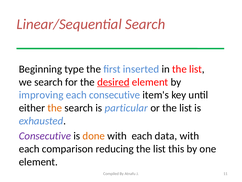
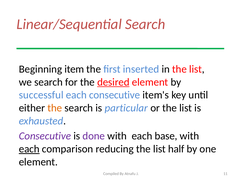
type: type -> item (74, 69)
improving: improving -> successful (41, 95)
done colour: orange -> purple (94, 136)
data: data -> base (166, 136)
each underline: none -> present (29, 149)
this: this -> half (176, 149)
